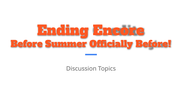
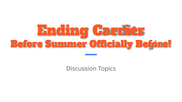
Encore: Encore -> Carrier (119, 31)
